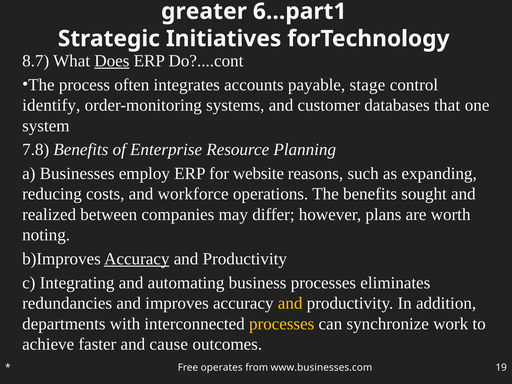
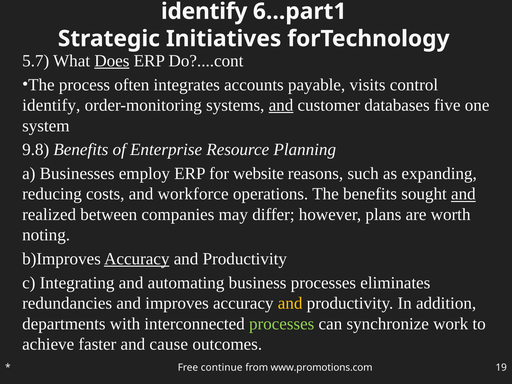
greater: greater -> identify (204, 11)
8.7: 8.7 -> 5.7 (36, 61)
stage: stage -> visits (368, 85)
and underline: none -> present (281, 105)
that: that -> five (447, 105)
7.8: 7.8 -> 9.8 (36, 150)
and underline: none -> present (463, 194)
processes colour: yellow -> light green (282, 324)
operates: operates -> continue (222, 368)
www.businesses.com: www.businesses.com -> www.promotions.com (322, 368)
